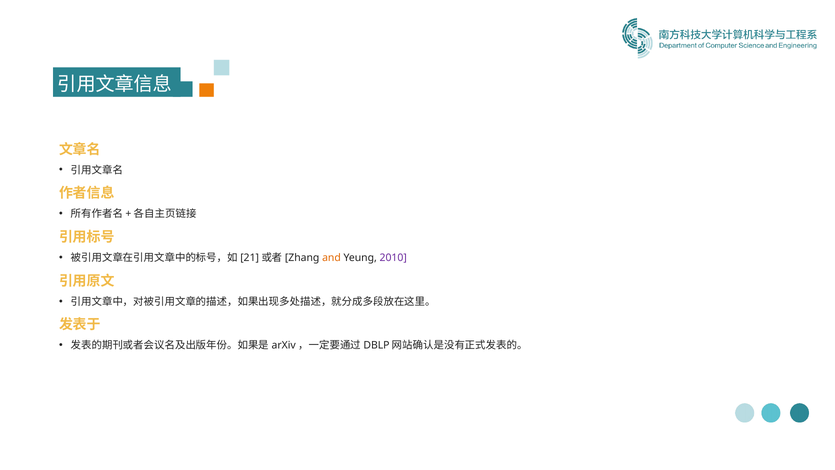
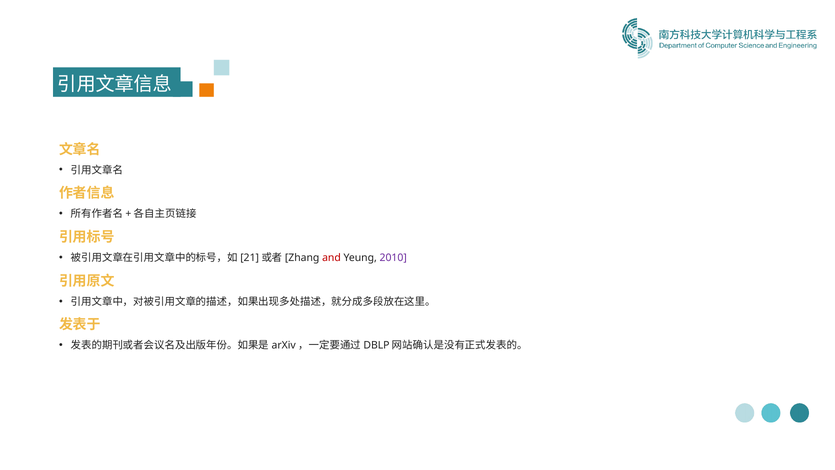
and colour: orange -> red (331, 258)
